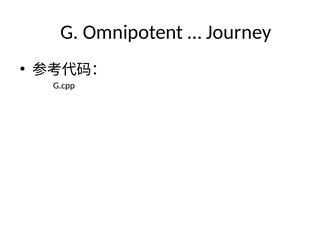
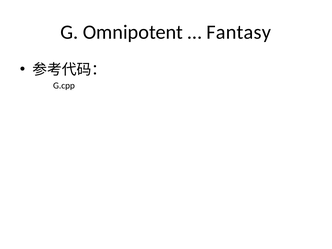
Journey: Journey -> Fantasy (239, 32)
